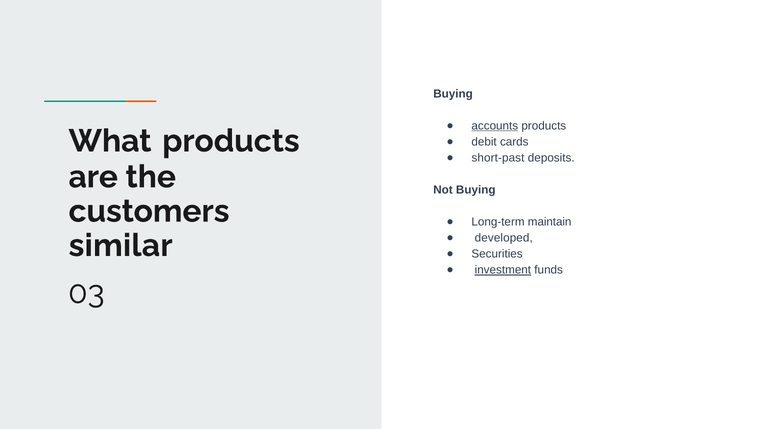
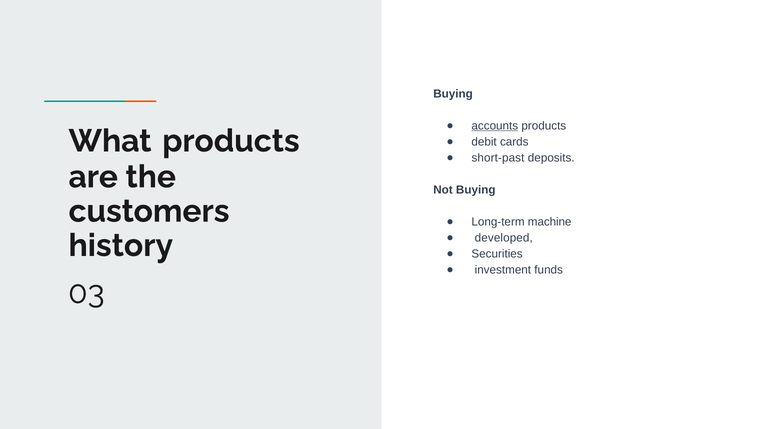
maintain: maintain -> machine (550, 222)
similar: similar -> history (121, 246)
investment underline: present -> none (503, 270)
